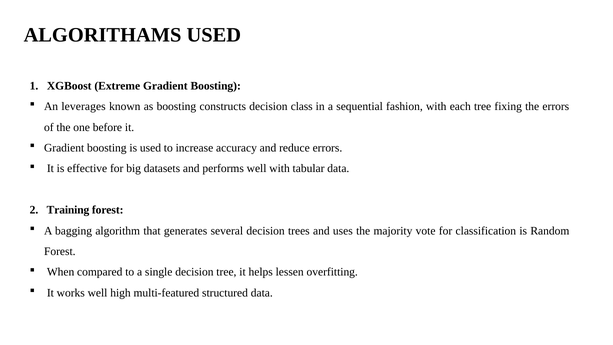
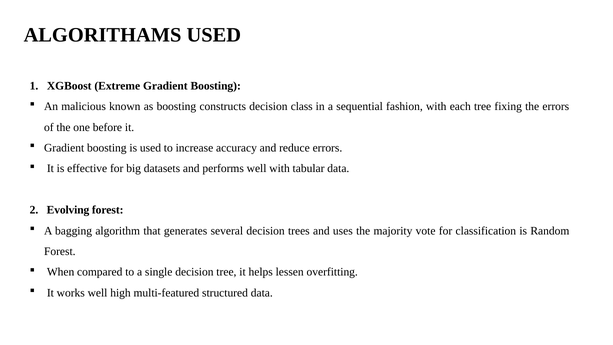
leverages: leverages -> malicious (84, 107)
Training: Training -> Evolving (68, 210)
